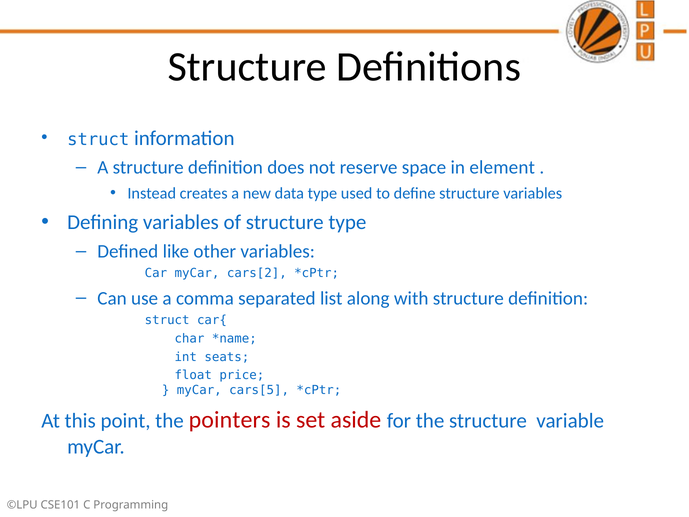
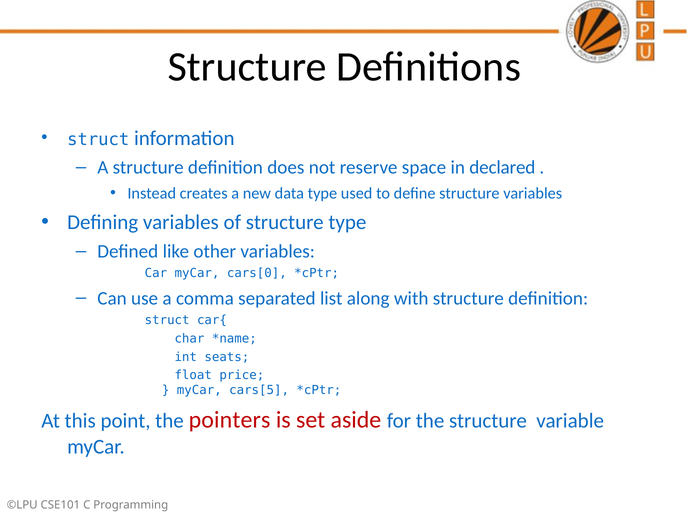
element: element -> declared (502, 167)
cars[2: cars[2 -> cars[0 (257, 273)
